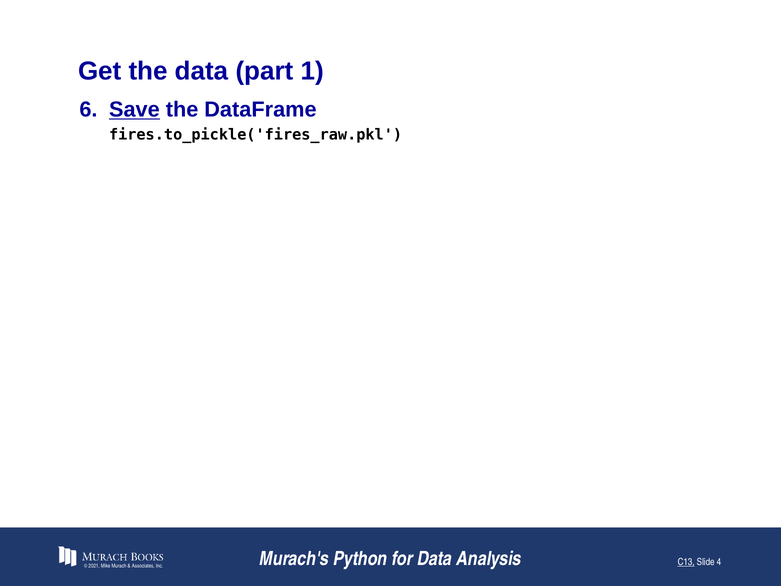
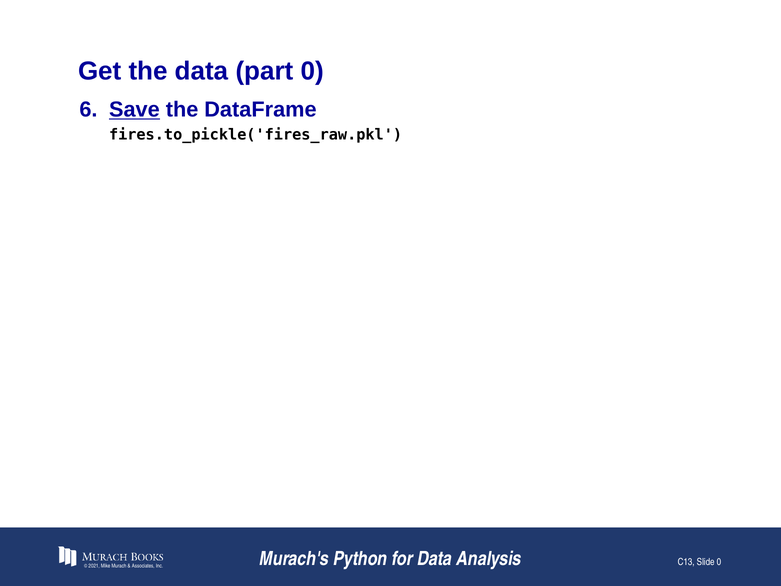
part 1: 1 -> 0 (312, 71)
C13 underline: present -> none (686, 562)
Slide 4: 4 -> 0 (719, 562)
